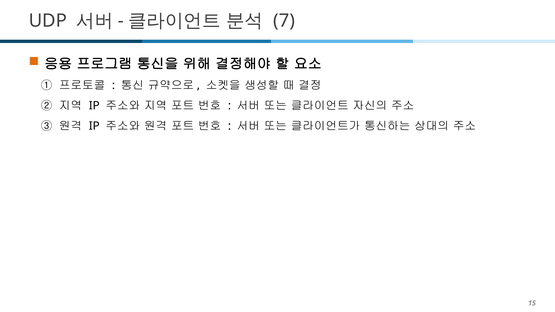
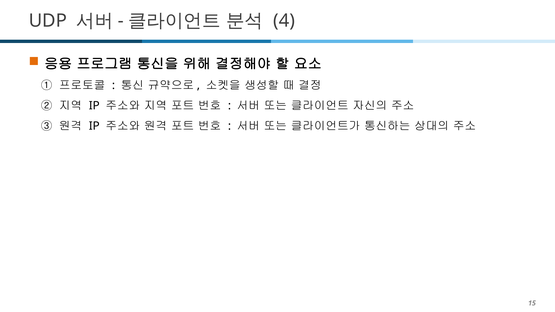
7: 7 -> 4 (284, 21)
